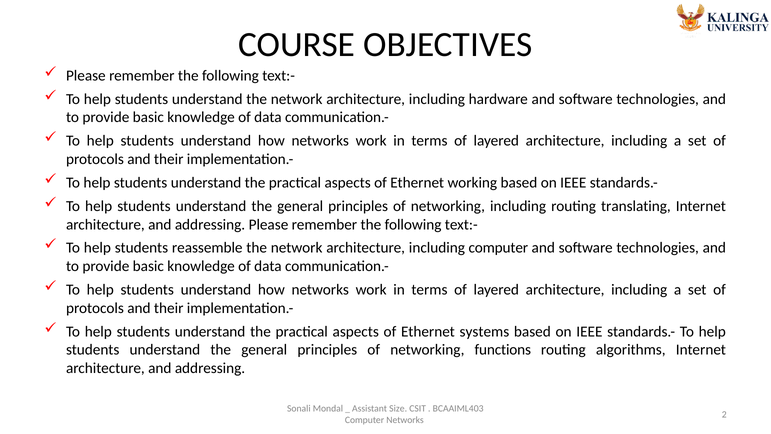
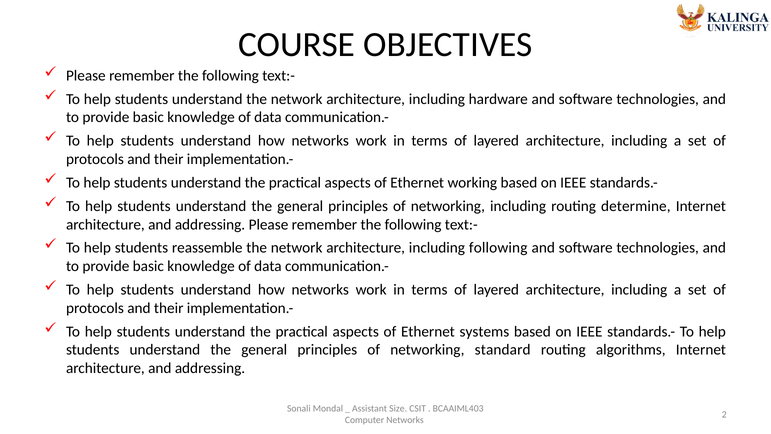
translating: translating -> determine (636, 206)
including computer: computer -> following (498, 248)
functions: functions -> standard (503, 350)
